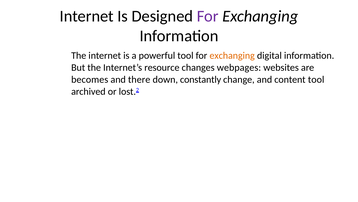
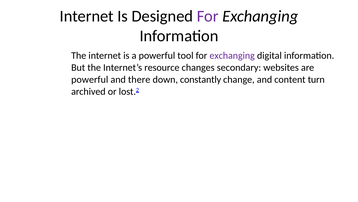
exchanging colour: orange -> purple (232, 55)
webpages: webpages -> secondary (239, 67)
becomes: becomes -> powerful (90, 79)
content tool: tool -> turn (316, 79)
